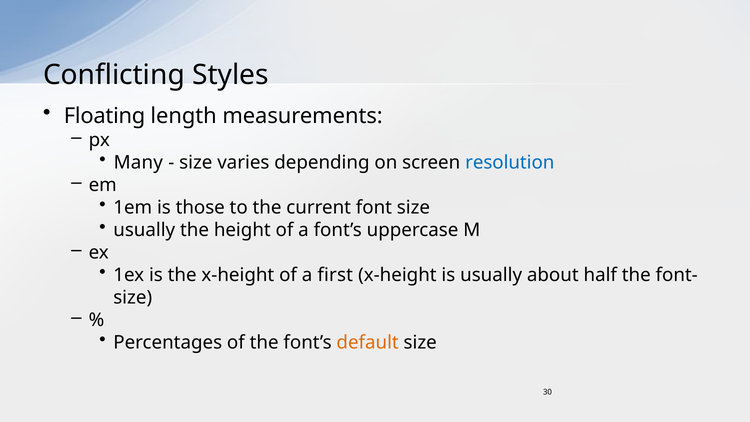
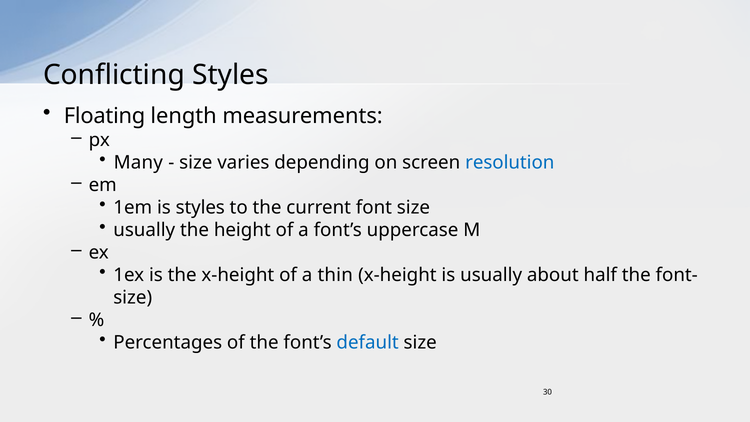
is those: those -> styles (200, 207)
first: first -> thin (335, 275)
default colour: orange -> blue (368, 342)
